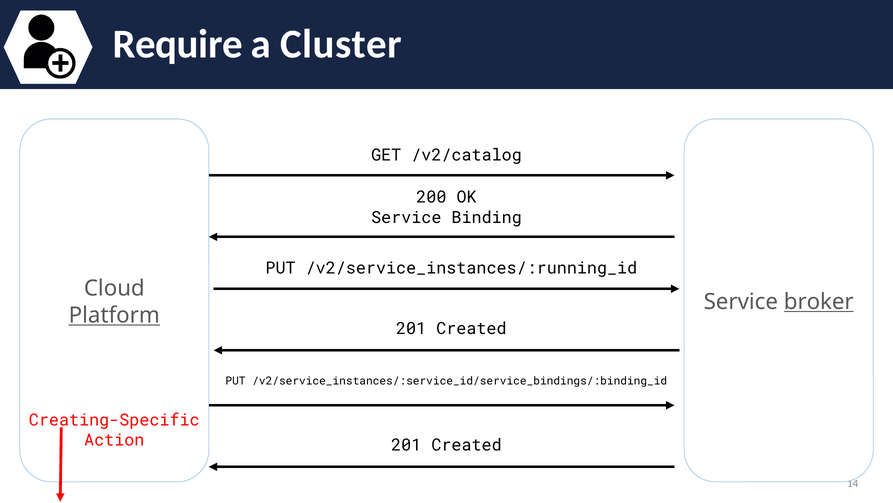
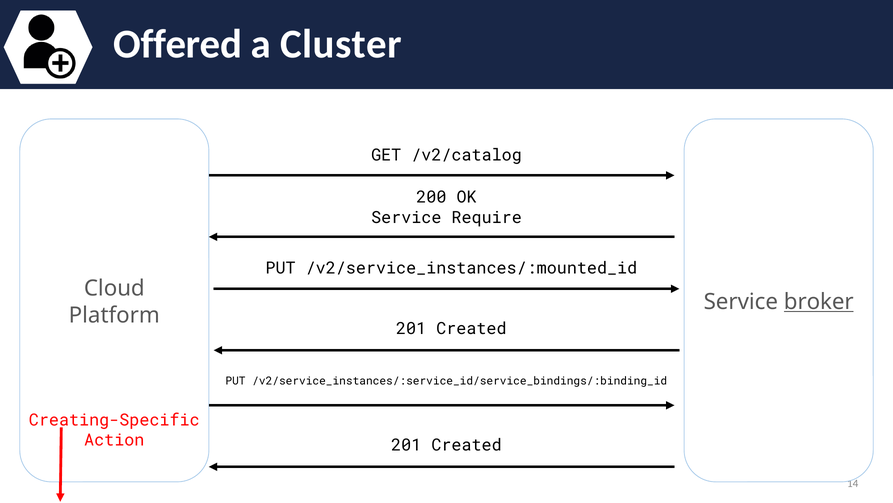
Require: Require -> Offered (178, 44)
Binding: Binding -> Require (487, 217)
/v2/service_instances/:running_id: /v2/service_instances/:running_id -> /v2/service_instances/:mounted_id (471, 268)
Platform underline: present -> none (114, 315)
